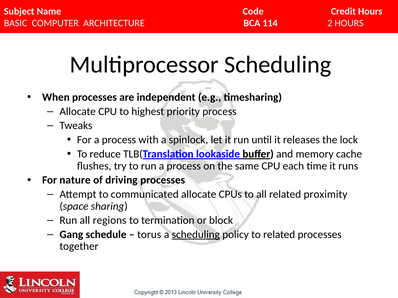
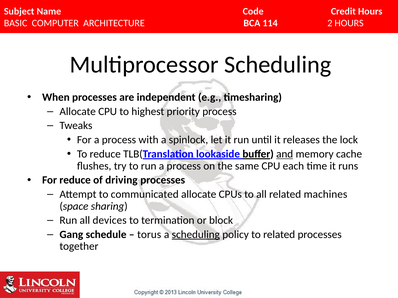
and underline: none -> present (285, 154)
For nature: nature -> reduce (75, 180)
proximity: proximity -> machines (326, 195)
regions: regions -> devices (110, 221)
